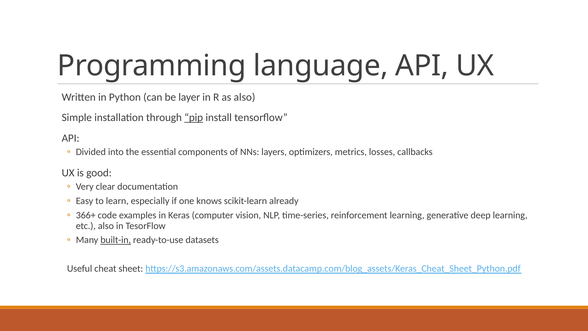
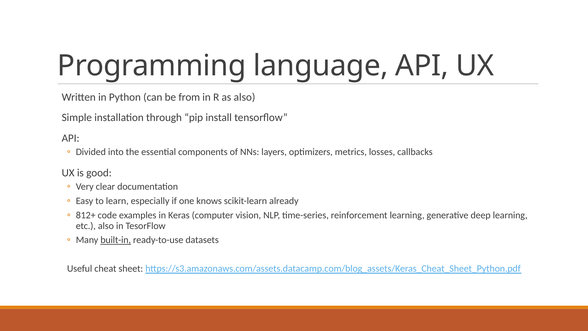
layer: layer -> from (189, 97)
pip underline: present -> none (194, 118)
366+: 366+ -> 812+ (86, 215)
